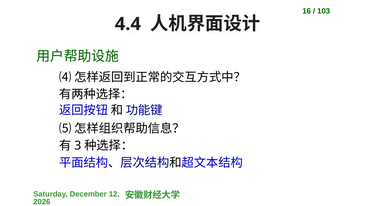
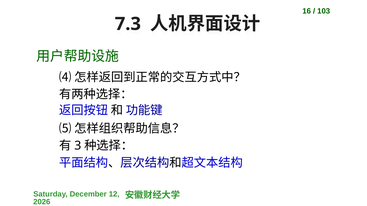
4.4: 4.4 -> 7.3 (128, 24)
